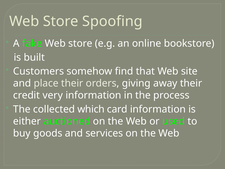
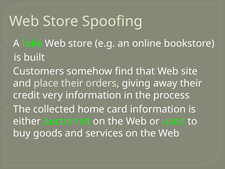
which: which -> home (91, 109)
